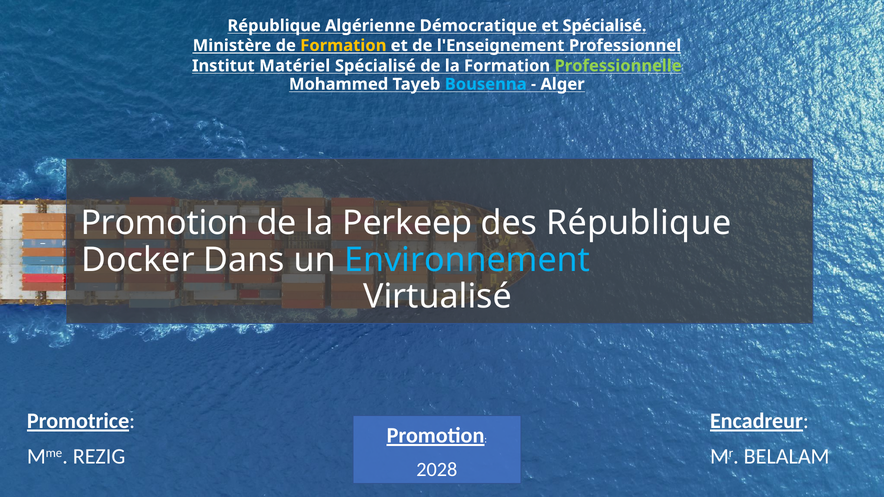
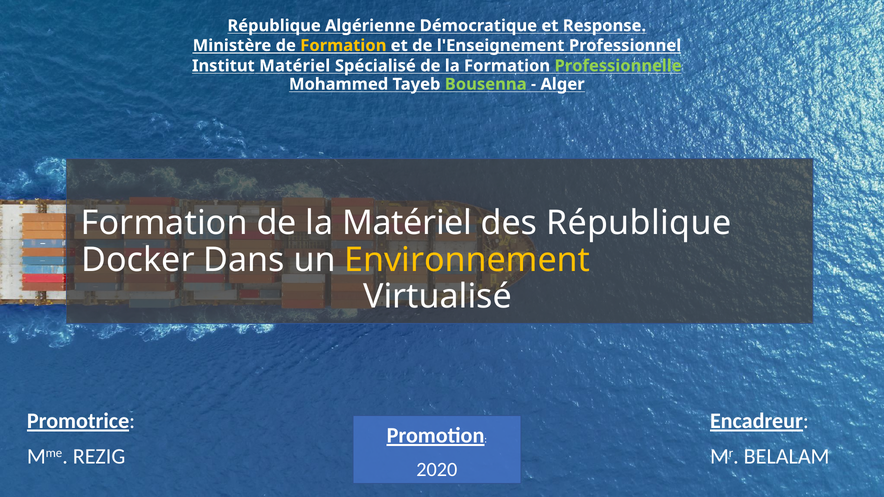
et Spécialisé: Spécialisé -> Response (604, 26)
Bousenna colour: light blue -> light green (486, 84)
Promotion: Promotion -> Formation (164, 223)
la Perkeep: Perkeep -> Matériel (407, 223)
Environnement colour: light blue -> yellow (467, 260)
2028: 2028 -> 2020 (437, 470)
